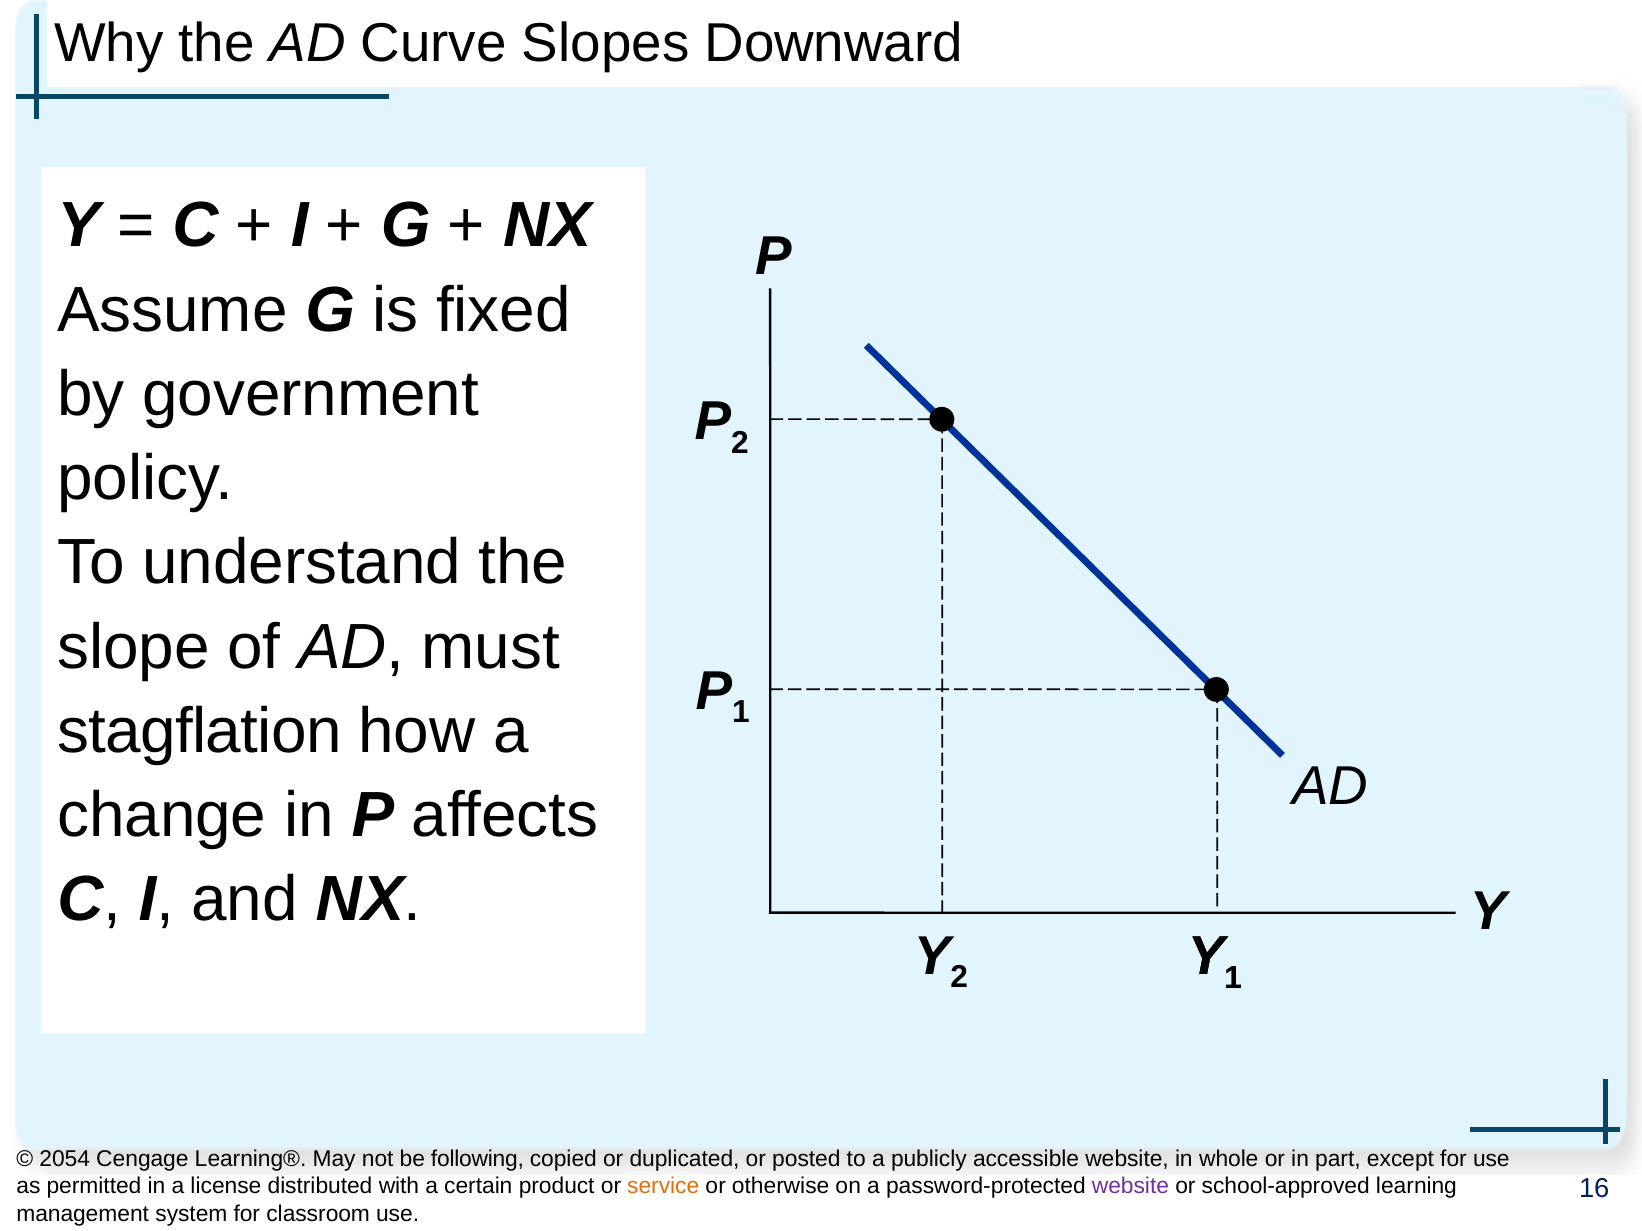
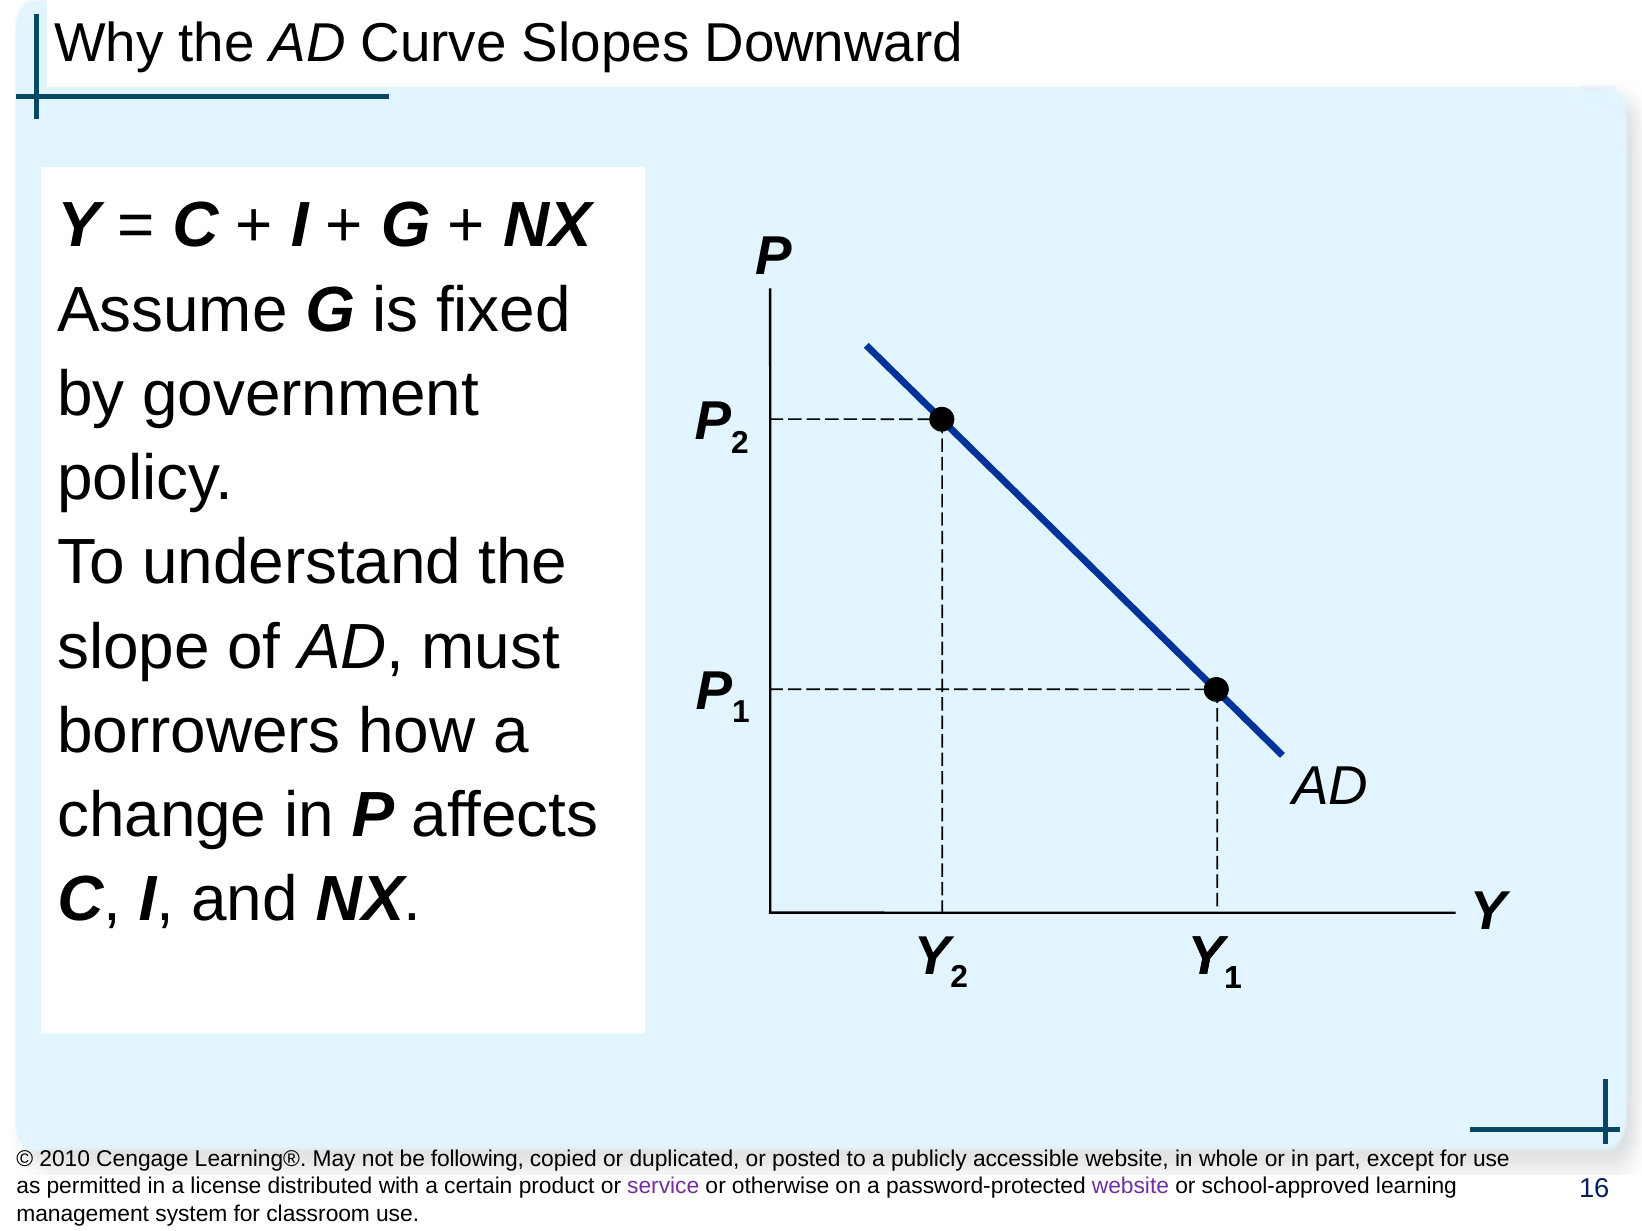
stagflation: stagflation -> borrowers (199, 732)
2054: 2054 -> 2010 (65, 1159)
service colour: orange -> purple (663, 1187)
